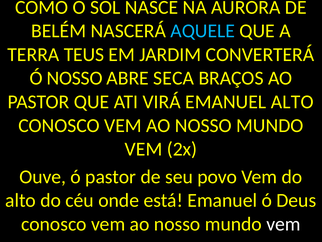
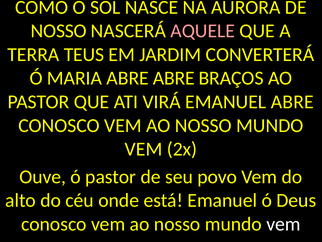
BELÉM: BELÉM -> NOSSO (59, 31)
AQUELE colour: light blue -> pink (203, 31)
Ó NOSSO: NOSSO -> MARIA (74, 78)
ABRE SECA: SECA -> ABRE (174, 78)
EMANUEL ALTO: ALTO -> ABRE (292, 102)
